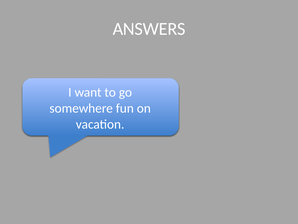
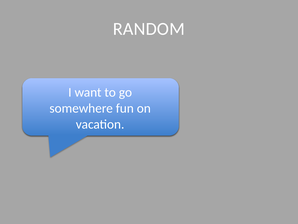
ANSWERS: ANSWERS -> RANDOM (149, 29)
